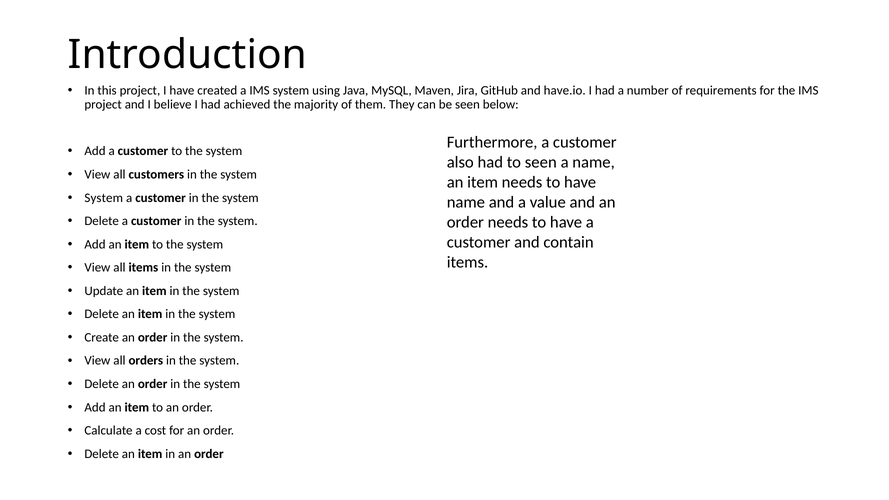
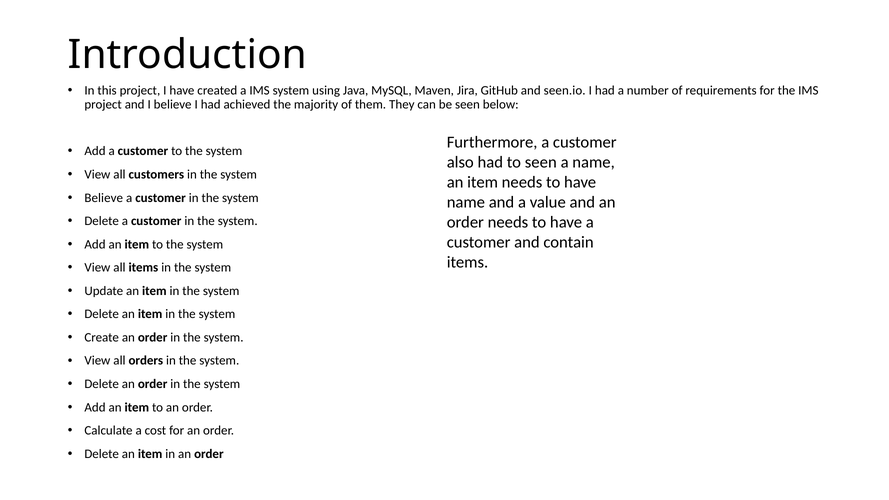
have.io: have.io -> seen.io (565, 91)
System: System -> Believe (104, 198)
